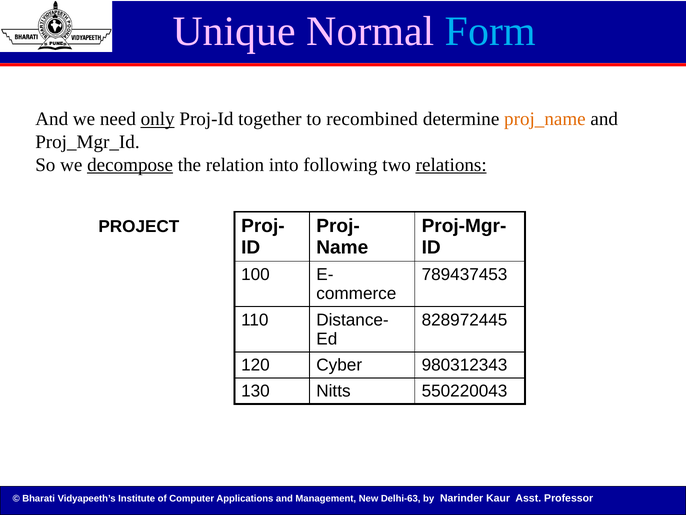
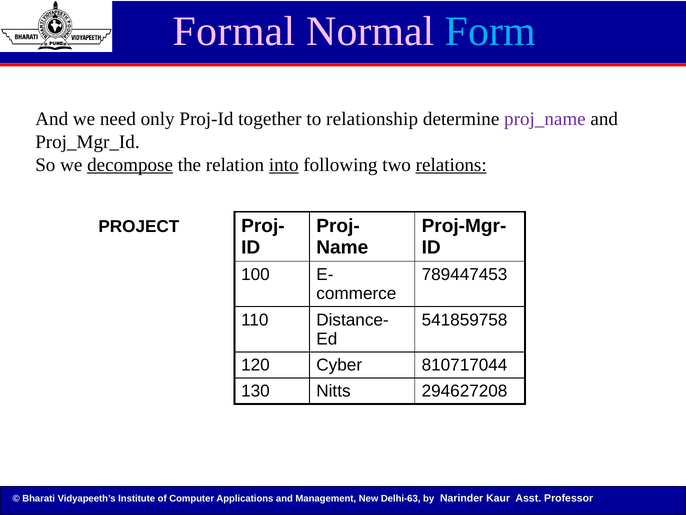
Unique: Unique -> Formal (234, 31)
only underline: present -> none (158, 119)
recombined: recombined -> relationship (372, 119)
proj_name colour: orange -> purple (545, 119)
into underline: none -> present (284, 165)
789437453: 789437453 -> 789447453 (465, 274)
828972445: 828972445 -> 541859758 (465, 320)
980312343: 980312343 -> 810717044 (465, 365)
550220043: 550220043 -> 294627208 (465, 391)
